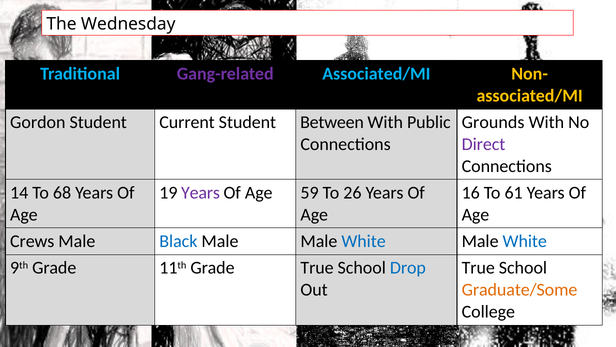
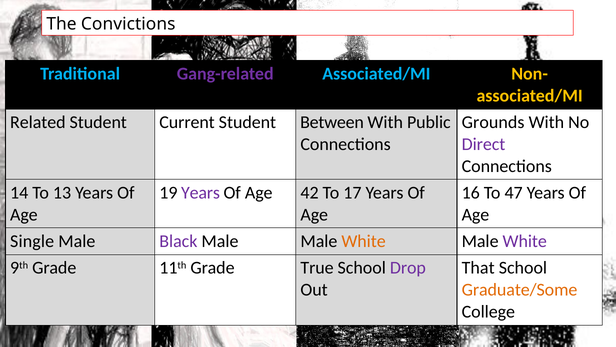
Wednesday: Wednesday -> Convictions (128, 24)
Gordon: Gordon -> Related (38, 122)
68: 68 -> 13 (62, 193)
59: 59 -> 42 (310, 193)
26: 26 -> 17 (352, 193)
61: 61 -> 47 (514, 193)
Crews: Crews -> Single (32, 241)
Black colour: blue -> purple (178, 241)
White colour: blue -> orange (364, 241)
White colour: blue -> purple (525, 241)
Drop colour: blue -> purple (408, 268)
True: True -> That (478, 268)
